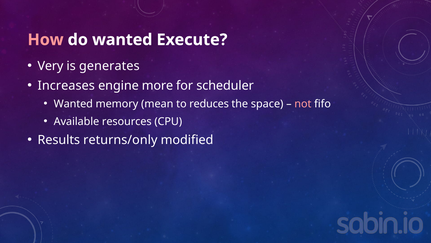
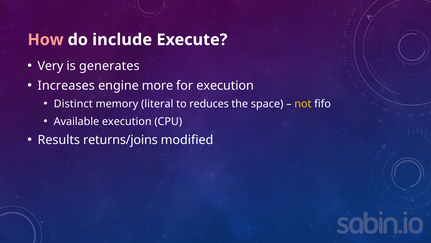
do wanted: wanted -> include (122, 40)
for scheduler: scheduler -> execution (225, 85)
Wanted: Wanted -> Distinct (73, 104)
mean: mean -> literal (157, 104)
not colour: pink -> yellow (303, 104)
Available resources: resources -> execution (127, 121)
returns/only: returns/only -> returns/joins (120, 140)
